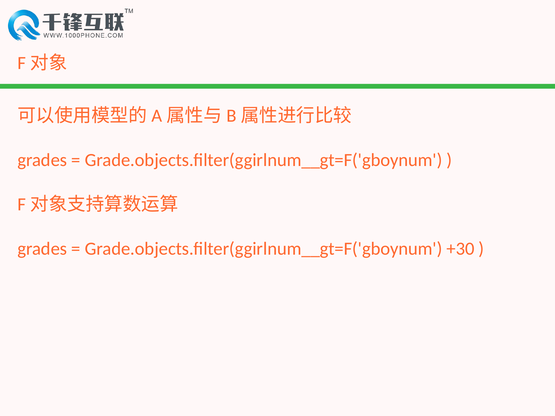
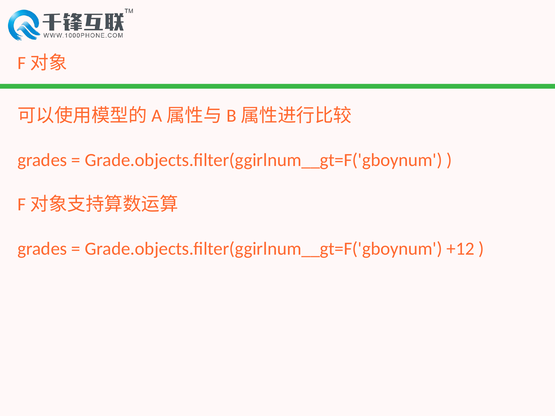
+30: +30 -> +12 (460, 249)
